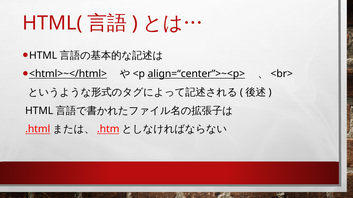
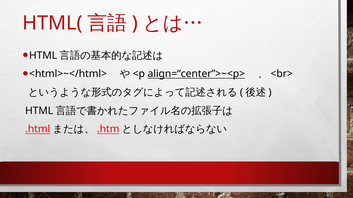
<html>~</html> underline: present -> none (68, 74)
